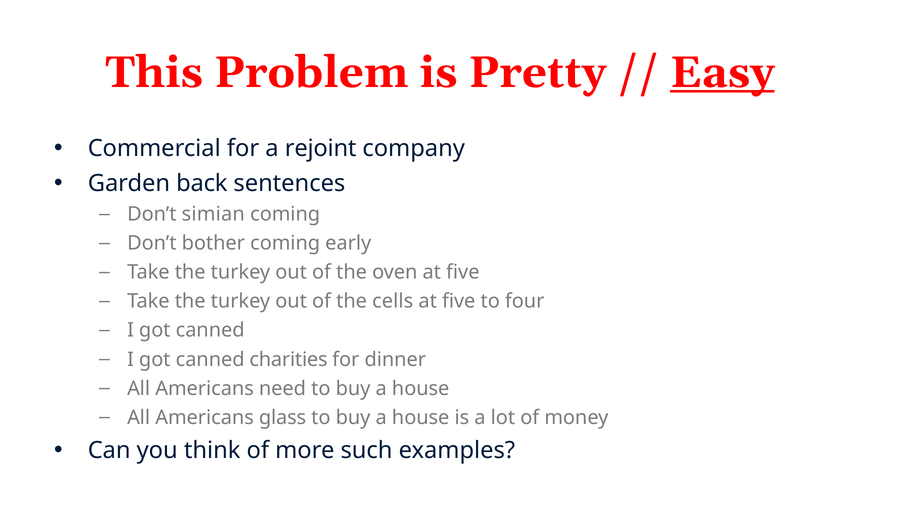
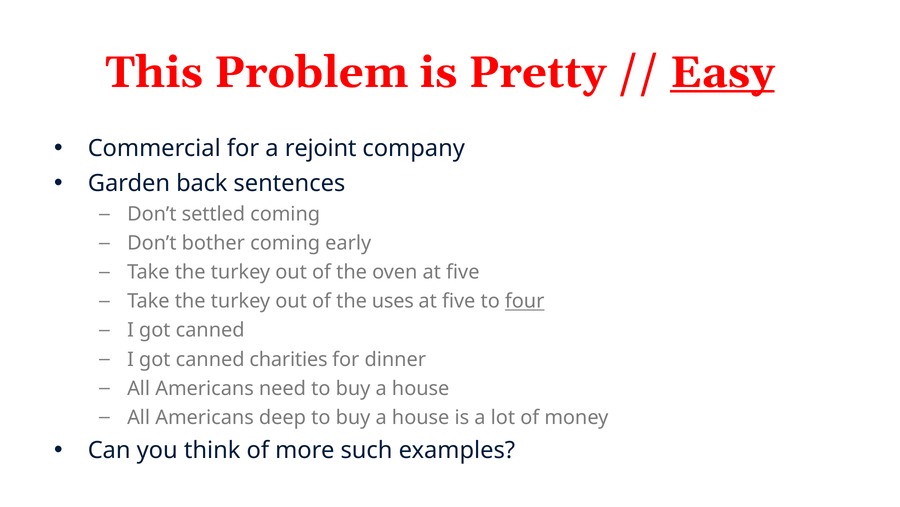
simian: simian -> settled (213, 214)
cells: cells -> uses (393, 301)
four underline: none -> present (525, 301)
glass: glass -> deep (282, 417)
